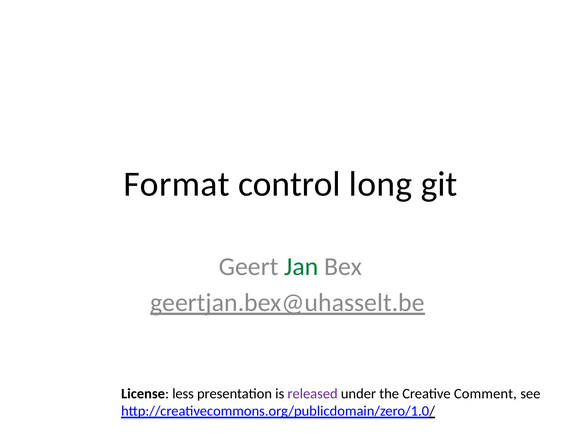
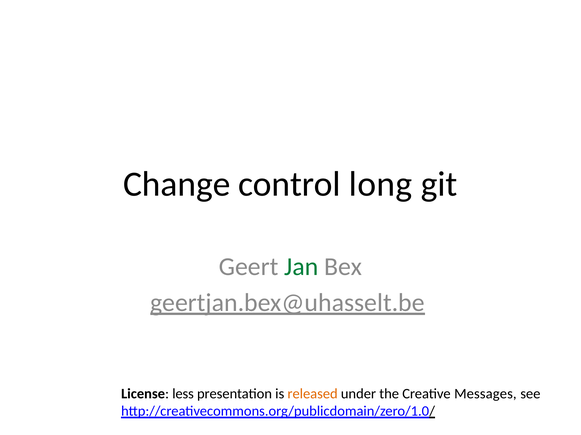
Format: Format -> Change (177, 185)
released colour: purple -> orange (313, 394)
Comment: Comment -> Messages (485, 394)
